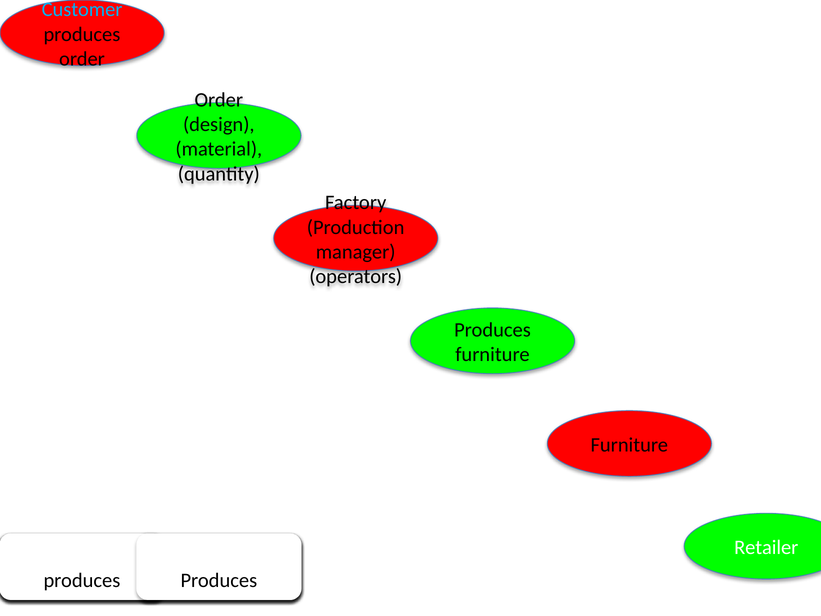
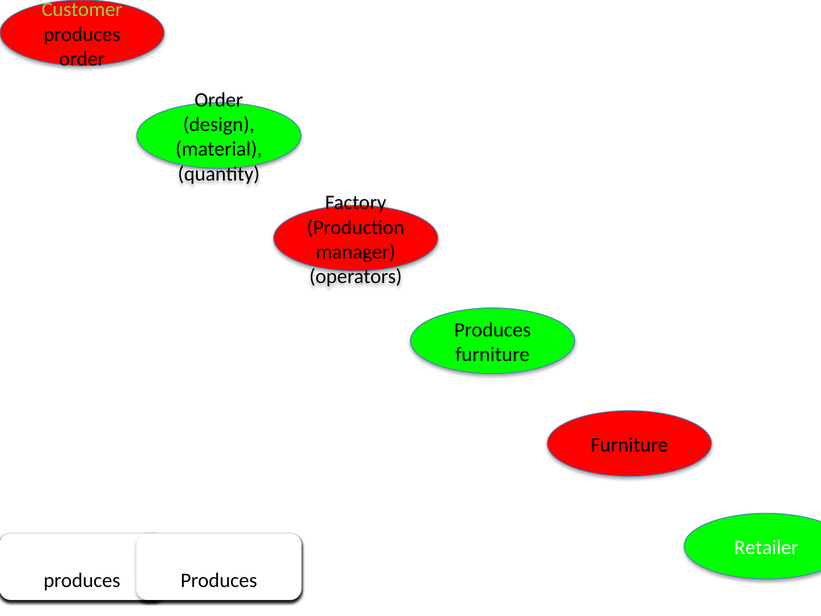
Customer colour: light blue -> light green (82, 10)
